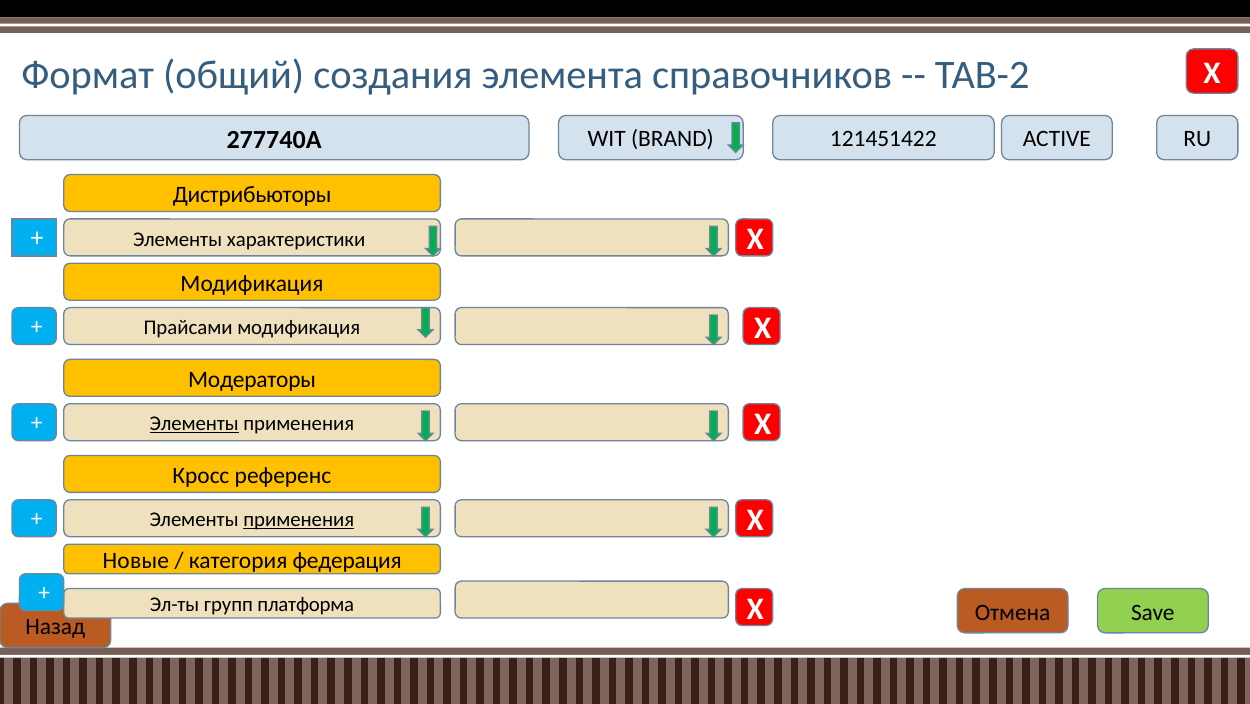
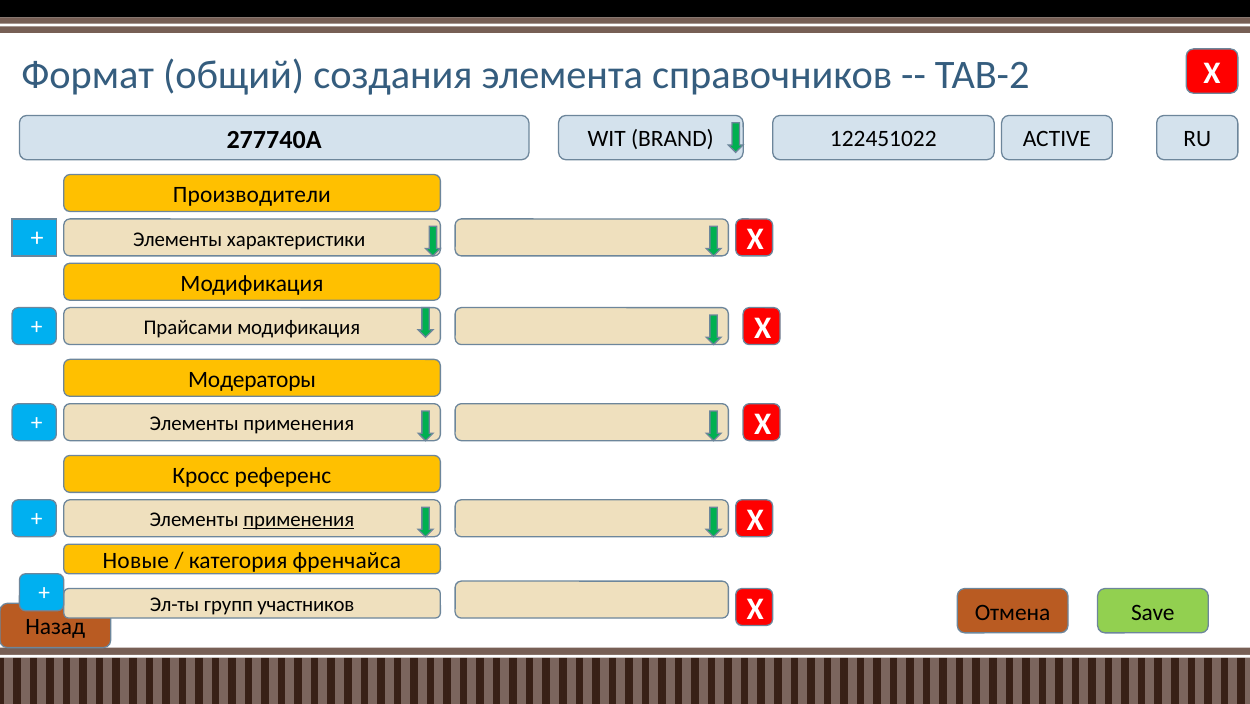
121451422: 121451422 -> 122451022 (883, 139)
Дистрибьюторы: Дистрибьюторы -> Производители (252, 194)
Элементы underline: present -> none (194, 423)
федерация: федерация -> френчайса (347, 560)
платформа: платформа -> участников (306, 604)
